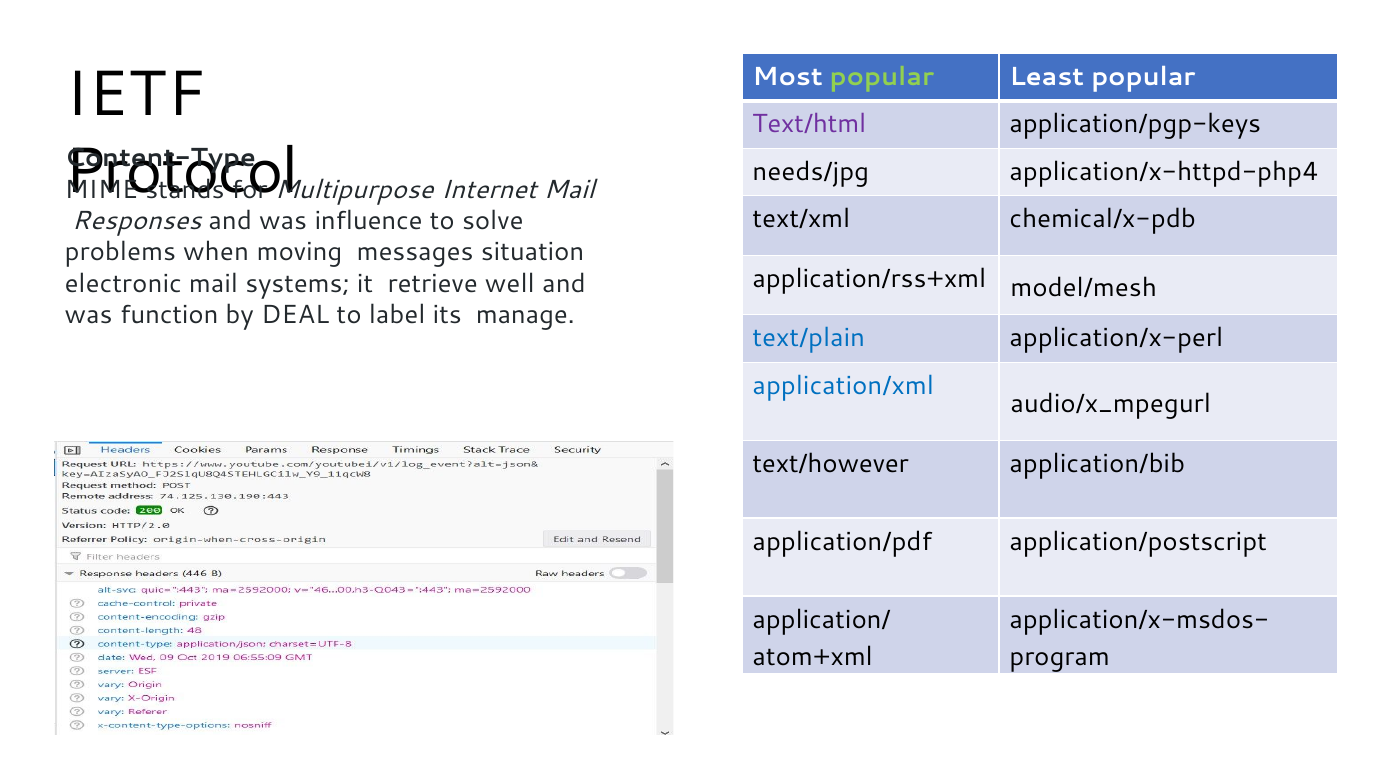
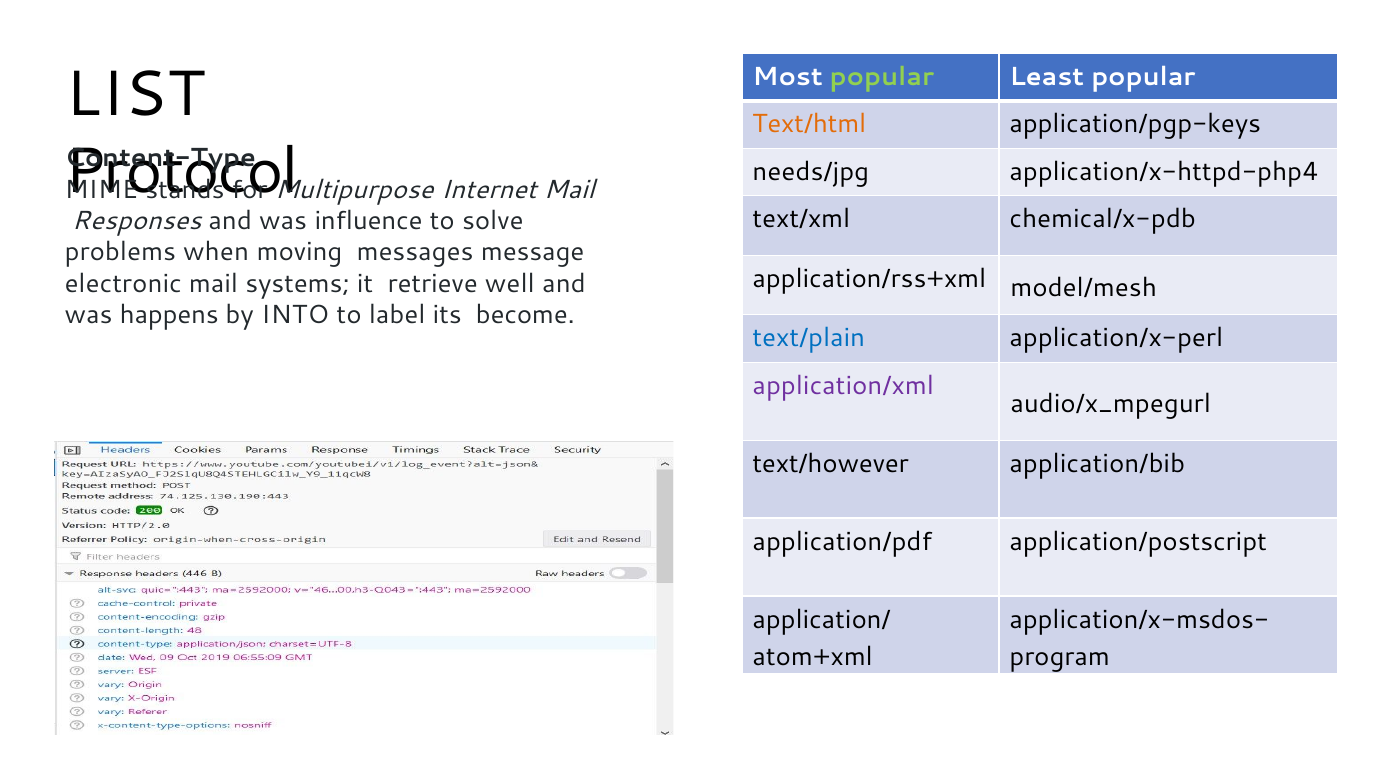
IETF: IETF -> LIST (136, 95)
Text/html colour: purple -> orange (809, 124)
situation: situation -> message (533, 252)
function: function -> happens (169, 315)
DEAL: DEAL -> INTO (295, 315)
manage: manage -> become (525, 315)
application/xml colour: blue -> purple (843, 385)
